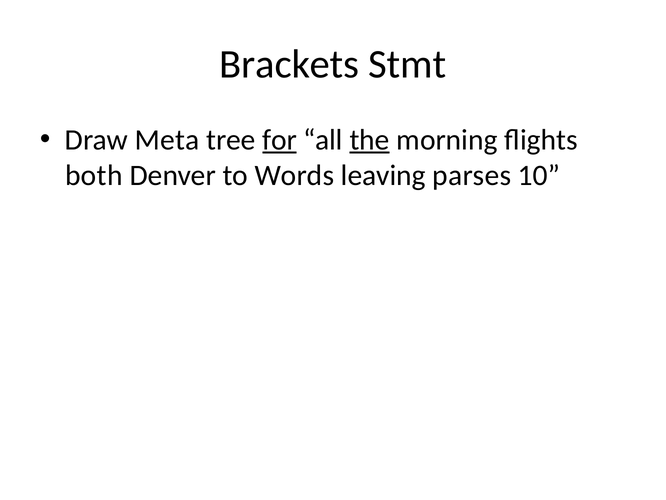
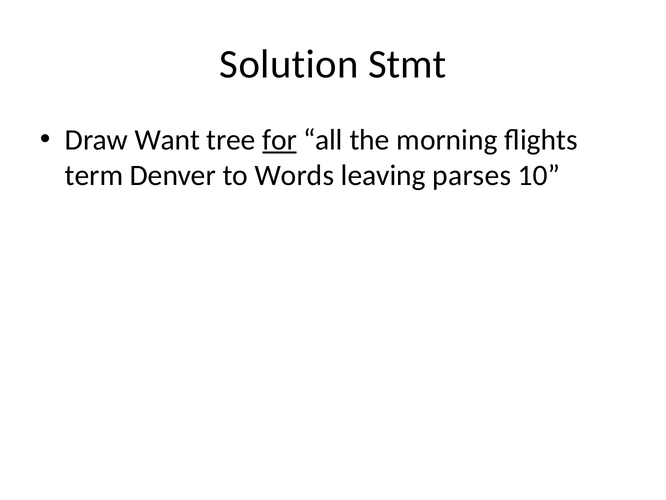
Brackets: Brackets -> Solution (289, 64)
Meta: Meta -> Want (167, 140)
the underline: present -> none (370, 140)
both: both -> term (94, 175)
